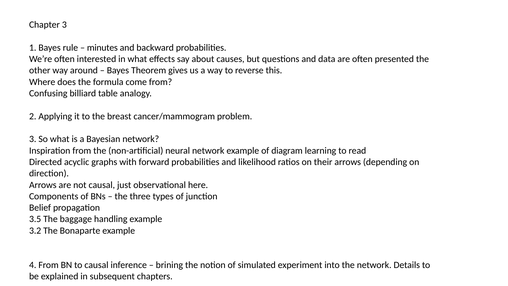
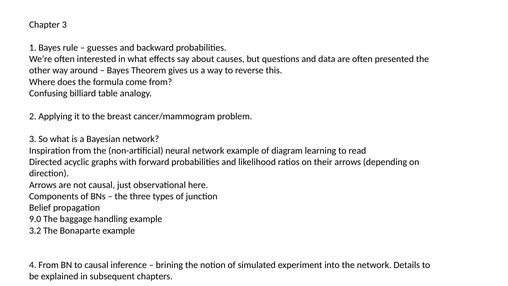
minutes: minutes -> guesses (102, 48)
3.5: 3.5 -> 9.0 (35, 219)
